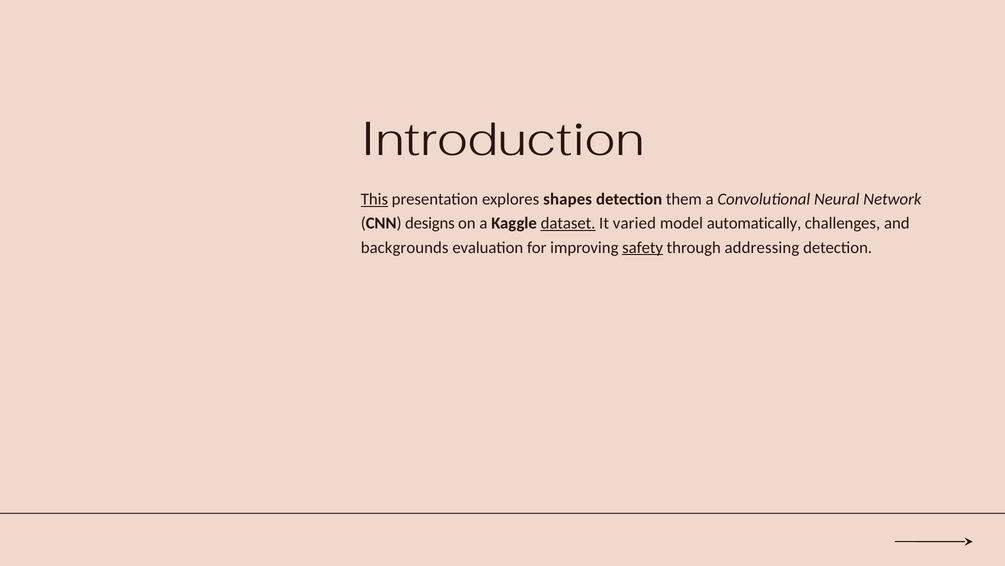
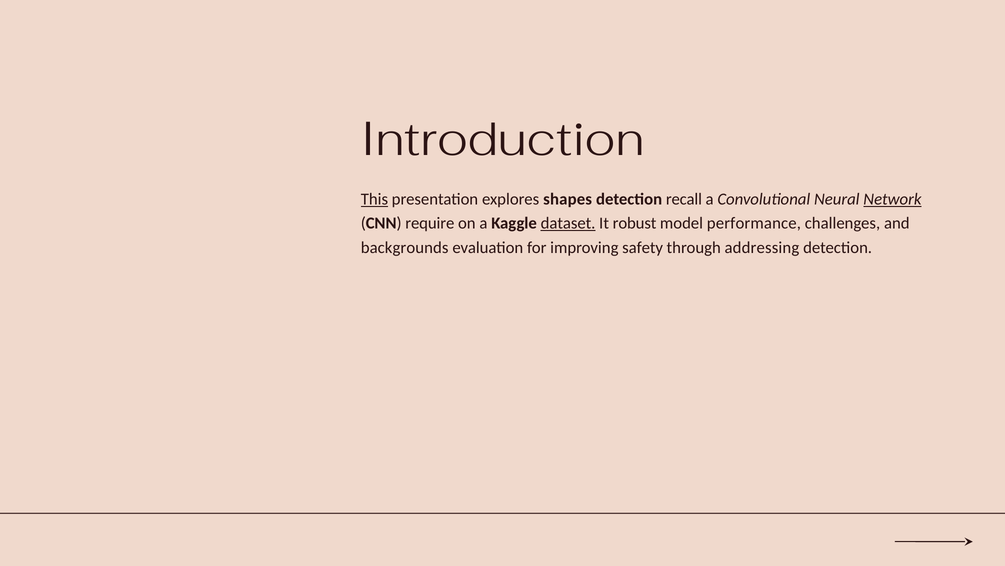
them: them -> recall (684, 199)
Network underline: none -> present (892, 199)
designs: designs -> require (430, 223)
varied: varied -> robust (635, 223)
automatically: automatically -> performance (754, 223)
safety underline: present -> none (643, 247)
